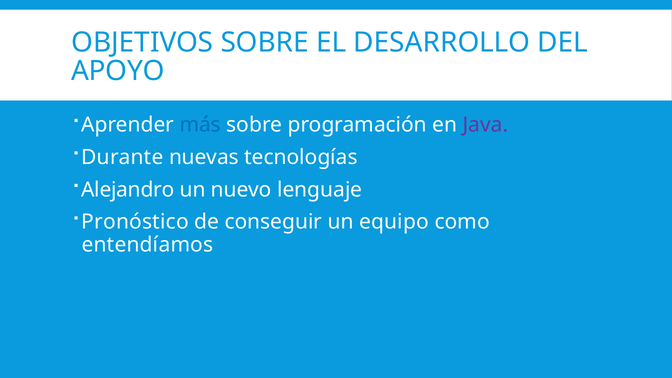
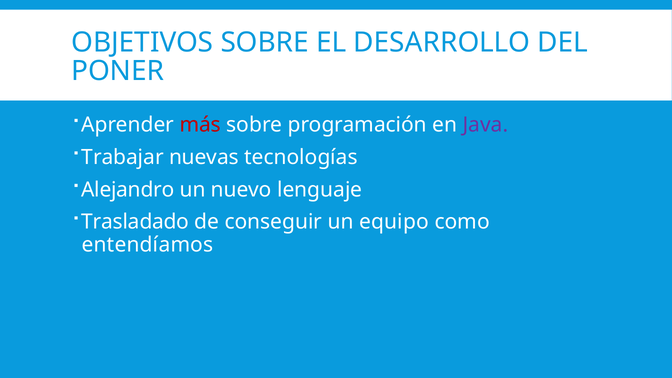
APOYO: APOYO -> PONER (118, 71)
más colour: blue -> red (200, 125)
Durante: Durante -> Trabajar (123, 157)
Pronóstico: Pronóstico -> Trasladado (135, 222)
